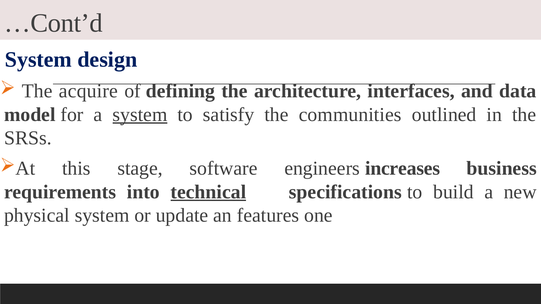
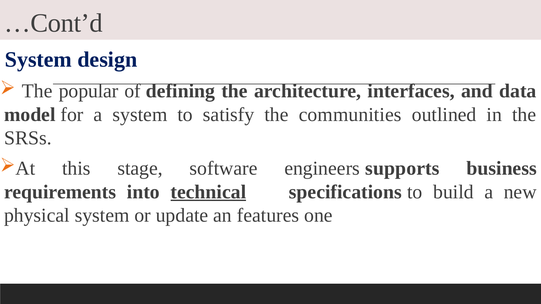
acquire: acquire -> popular (89, 91)
system underline: present -> none (140, 115)
increases: increases -> supports (402, 169)
